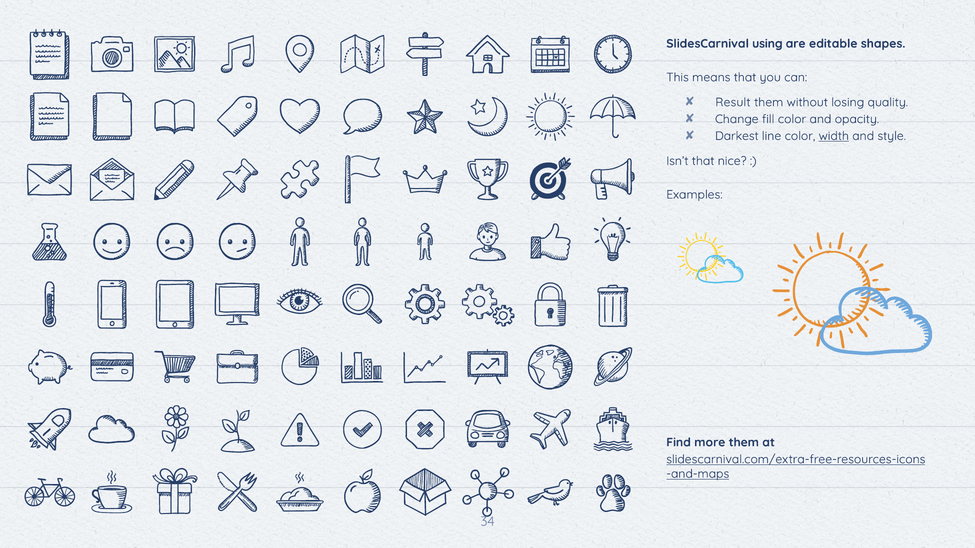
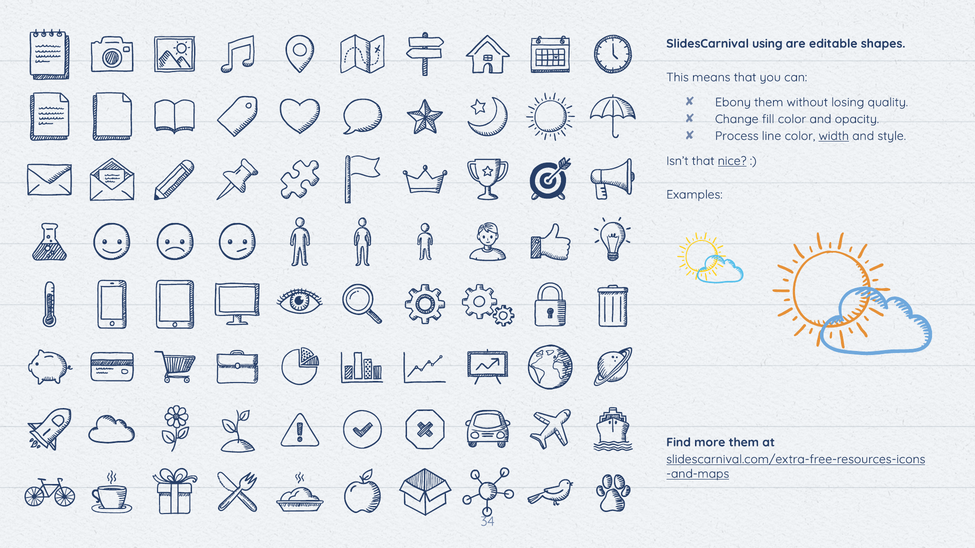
Result: Result -> Ebony (733, 102)
Darkest: Darkest -> Process (737, 136)
nice underline: none -> present (732, 161)
